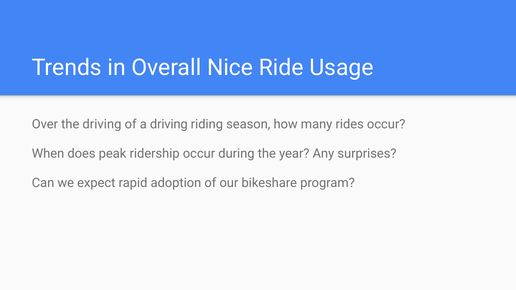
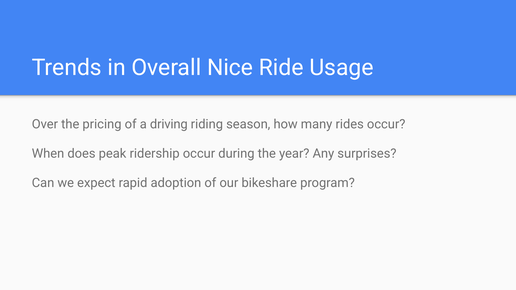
the driving: driving -> pricing (102, 124)
